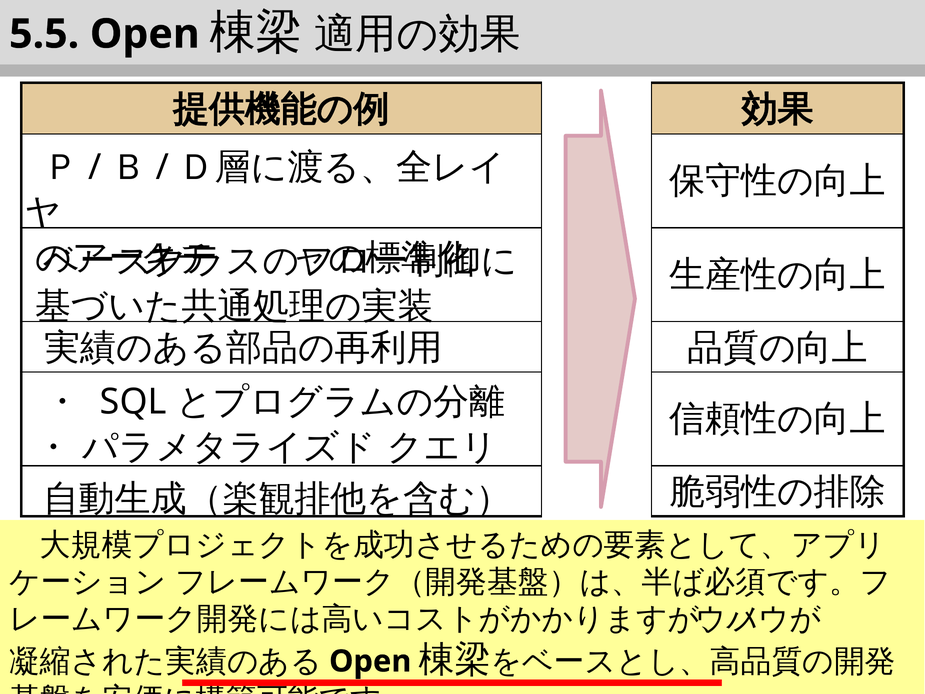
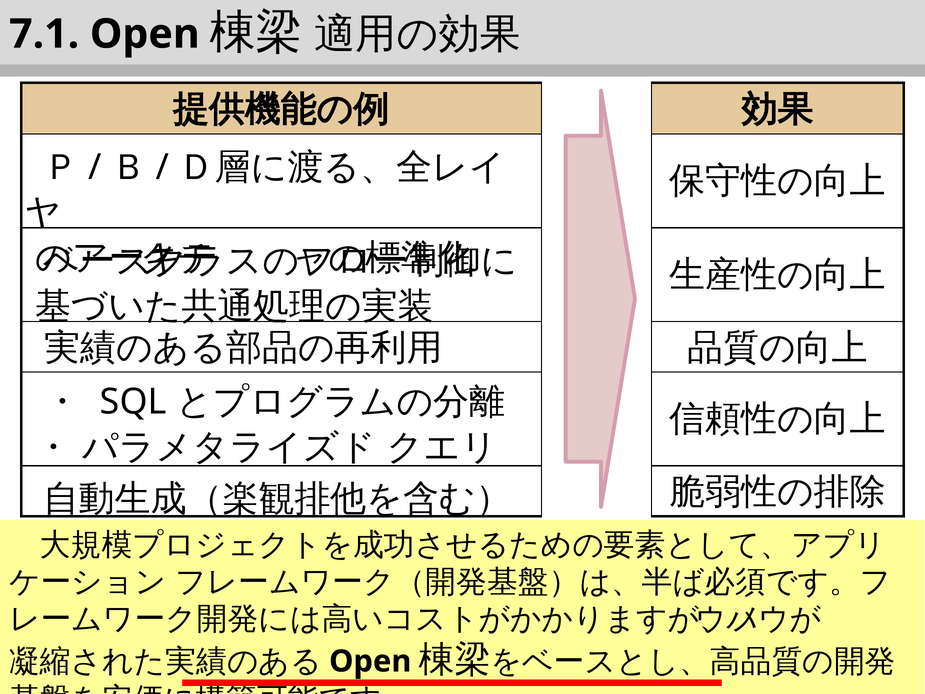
5.5: 5.5 -> 7.1 (44, 34)
